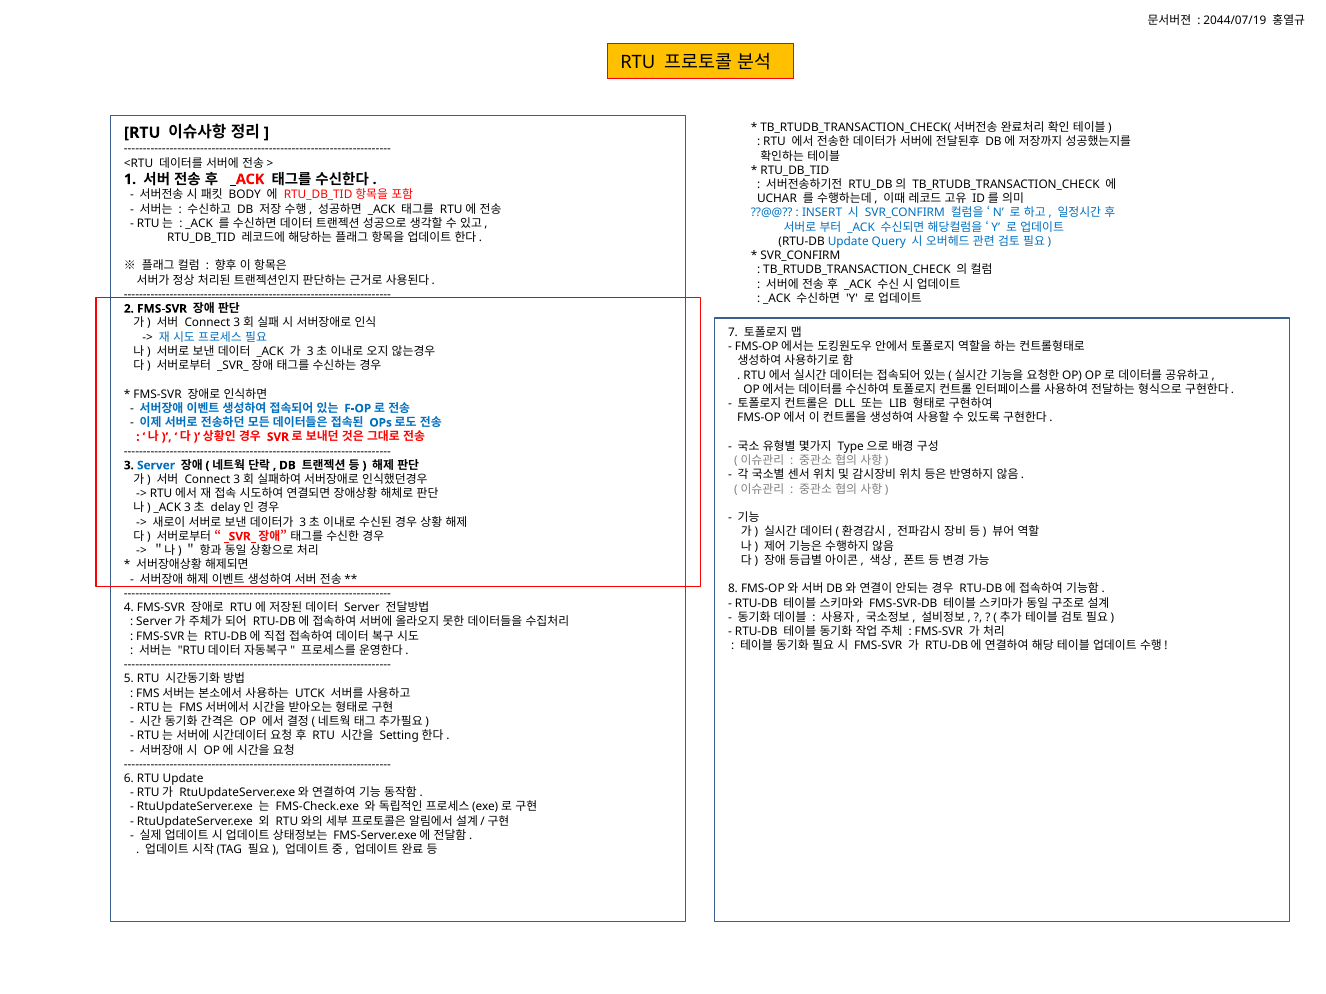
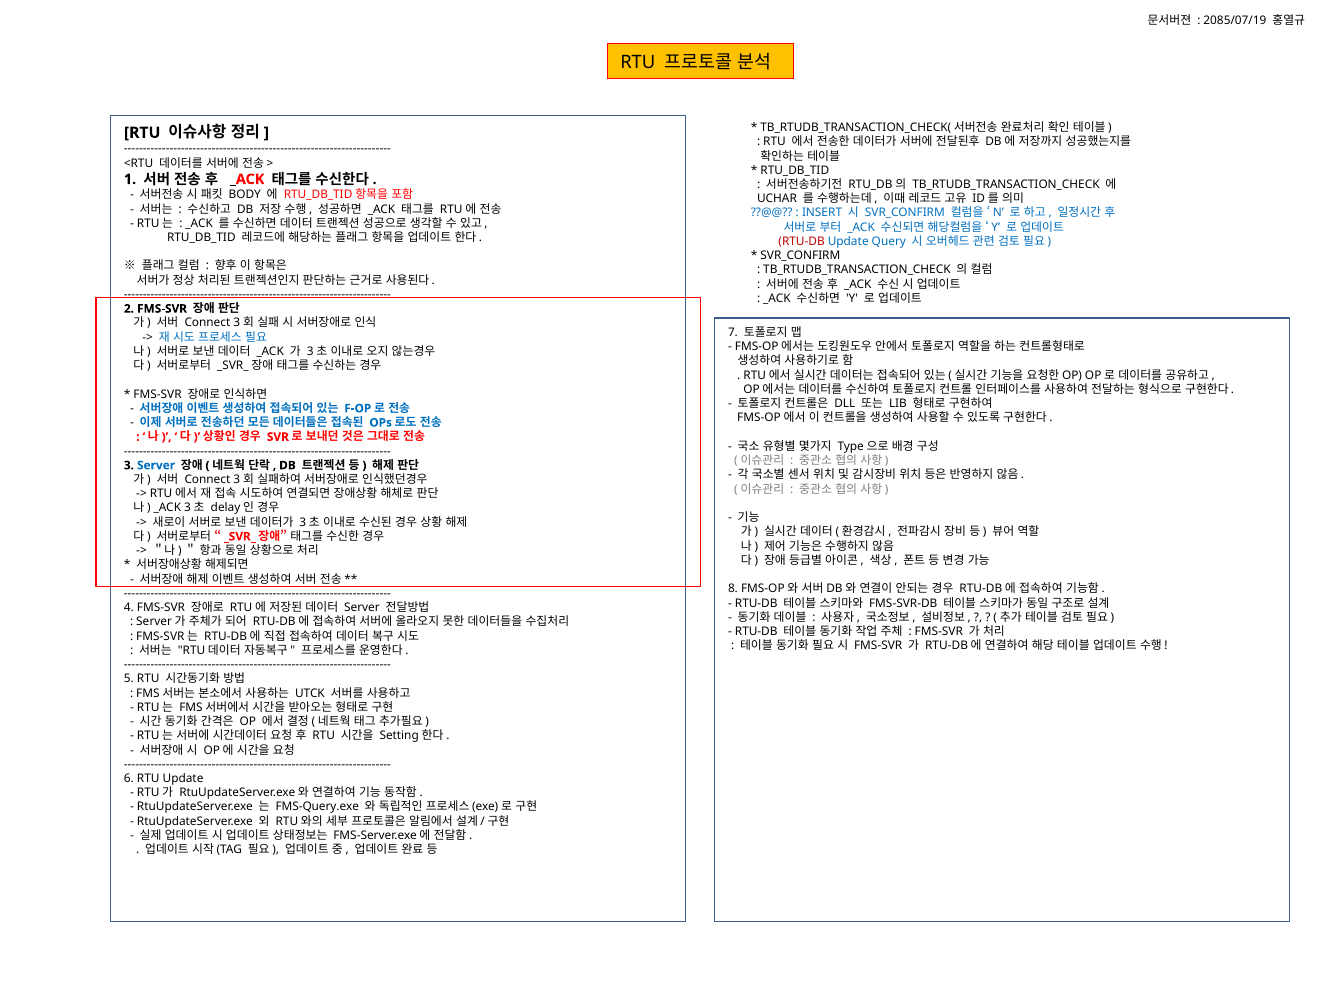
2044/07/19: 2044/07/19 -> 2085/07/19 (1235, 20)
RTU-DB colour: black -> red (802, 242)
FMS-Check.exe: FMS-Check.exe -> FMS-Query.exe (317, 807)
